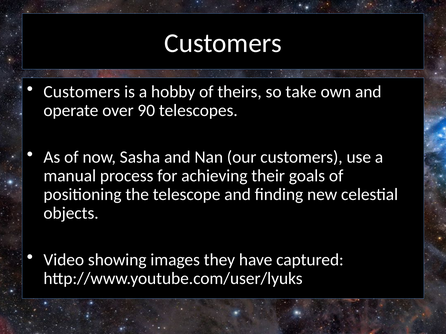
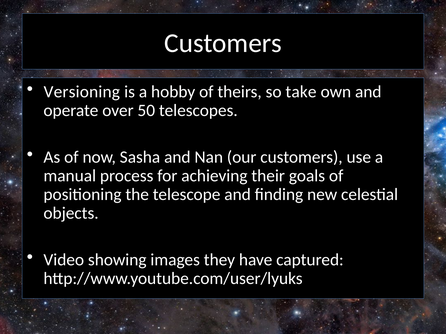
Customers: Customers -> Versioning (82, 92)
90: 90 -> 50 (146, 111)
